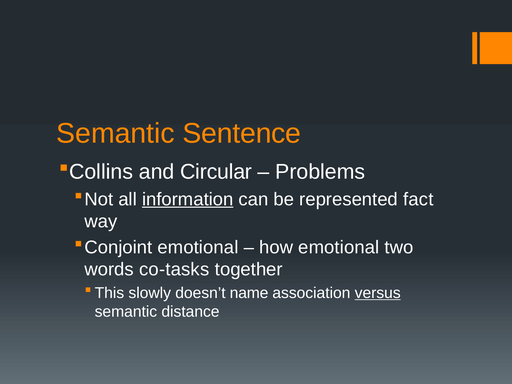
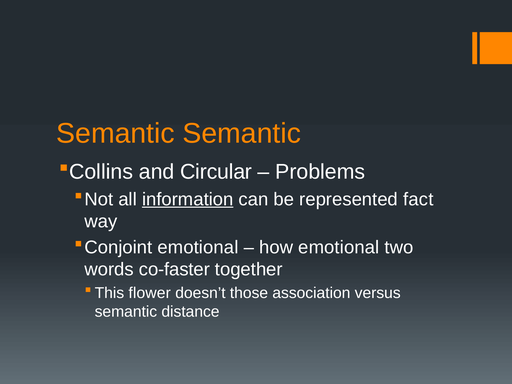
Semantic Sentence: Sentence -> Semantic (242, 133)
co-tasks: co-tasks -> co-faster (174, 270)
slowly: slowly -> flower (150, 293)
name: name -> those (249, 293)
versus underline: present -> none (378, 293)
